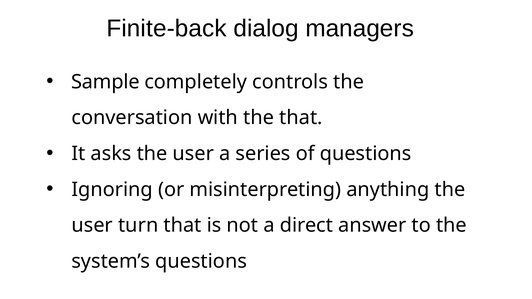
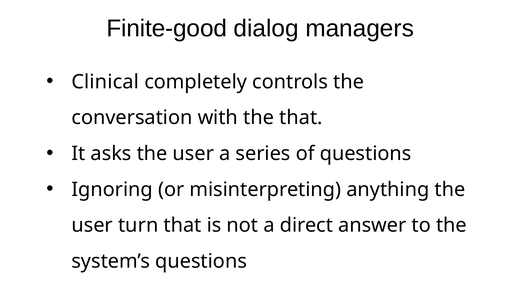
Finite-back: Finite-back -> Finite-good (167, 28)
Sample: Sample -> Clinical (105, 82)
